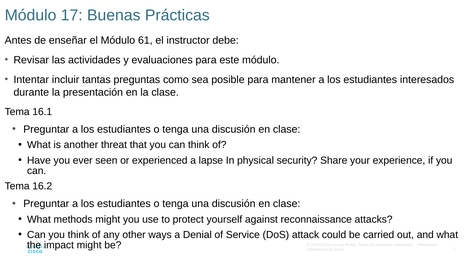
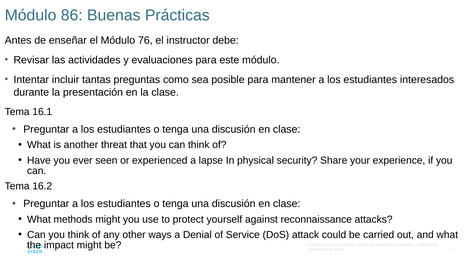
17: 17 -> 86 (72, 15)
61: 61 -> 76 (145, 40)
